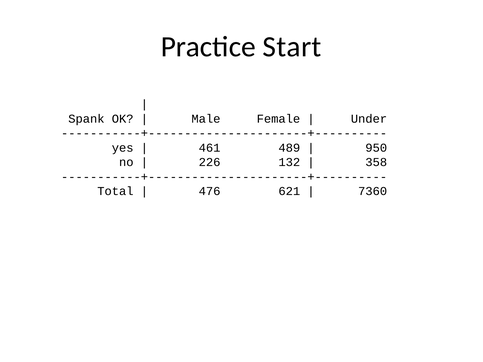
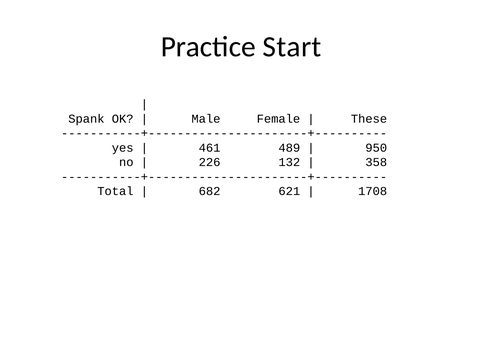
Under: Under -> These (369, 119)
476: 476 -> 682 (210, 191)
7360: 7360 -> 1708 (373, 191)
